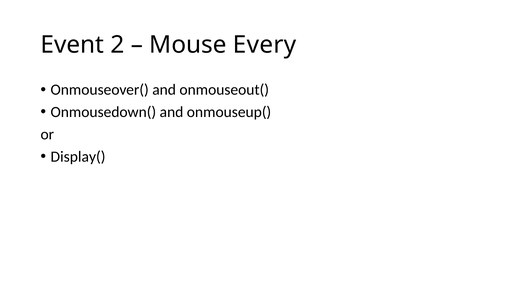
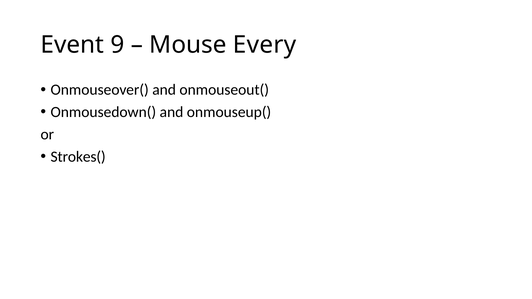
2: 2 -> 9 (117, 45)
Display(: Display( -> Strokes( (78, 157)
